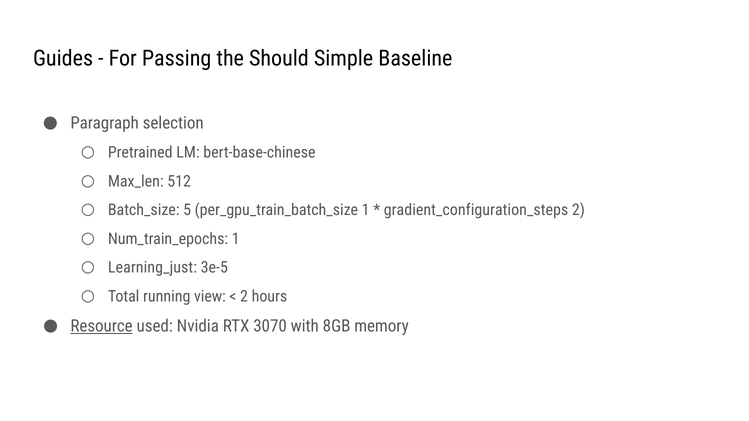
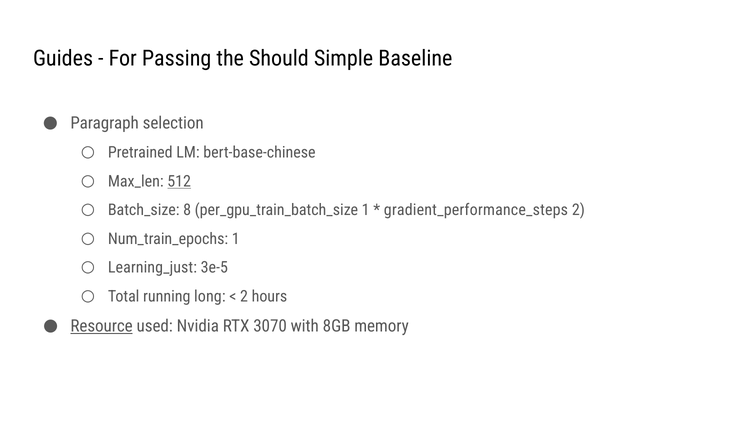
512 underline: none -> present (179, 182)
5: 5 -> 8 (187, 210)
gradient_configuration_steps: gradient_configuration_steps -> gradient_performance_steps (476, 210)
view: view -> long (210, 297)
